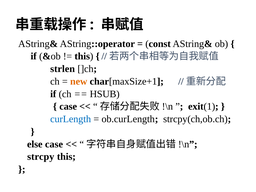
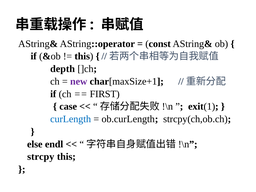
strlen: strlen -> depth (63, 69)
new colour: orange -> purple (79, 81)
HSUB: HSUB -> FIRST (105, 94)
else case: case -> endl (54, 144)
